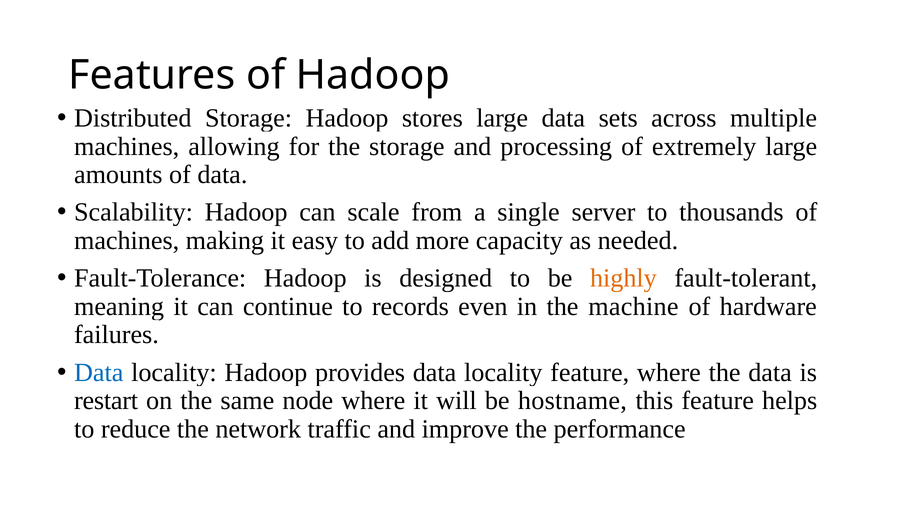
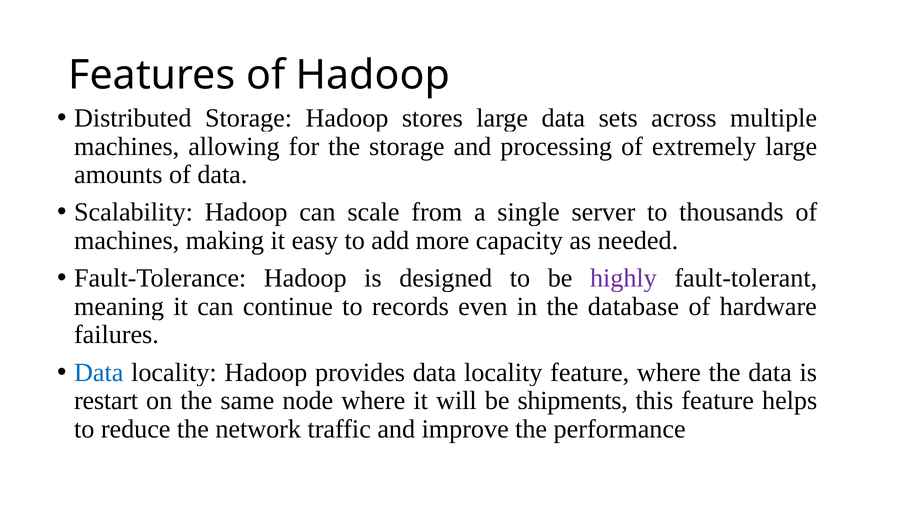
highly colour: orange -> purple (623, 278)
machine: machine -> database (633, 307)
hostname: hostname -> shipments (573, 401)
